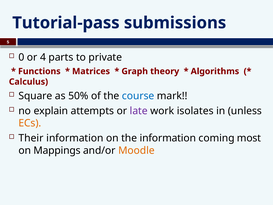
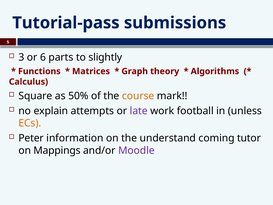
0: 0 -> 3 (21, 57)
4: 4 -> 6 (43, 57)
private: private -> slightly (105, 57)
course colour: blue -> orange (138, 96)
isolates: isolates -> football (195, 111)
Their: Their -> Peter (31, 138)
the information: information -> understand (168, 138)
most: most -> tutor (249, 138)
Moodle colour: orange -> purple (136, 150)
